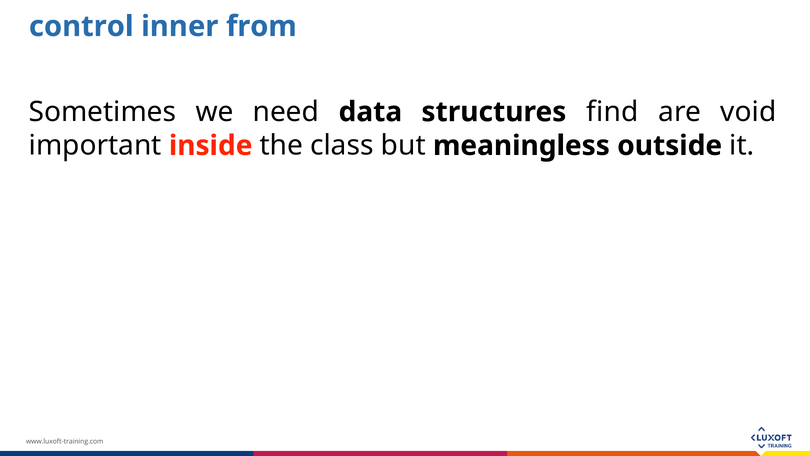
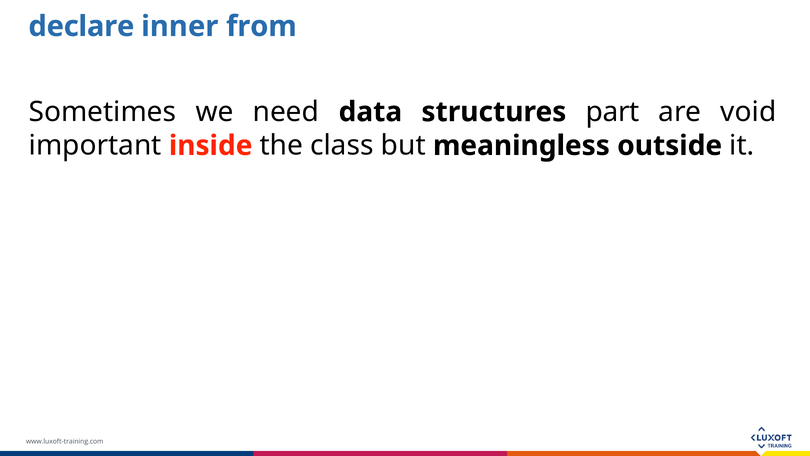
control: control -> declare (81, 26)
find: find -> part (613, 112)
